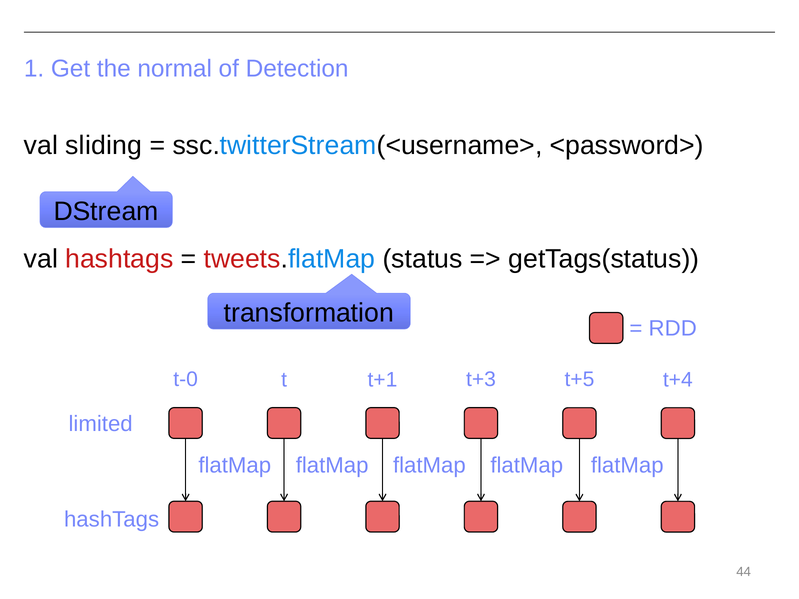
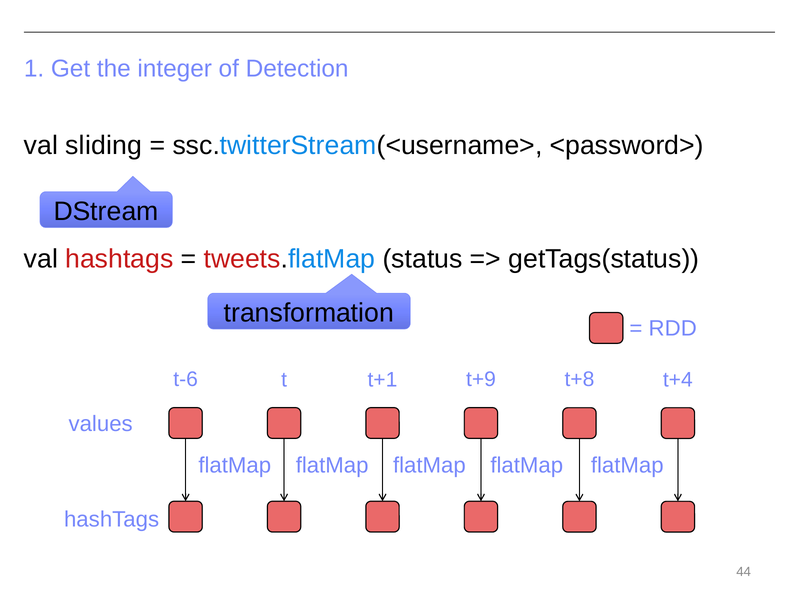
normal: normal -> integer (175, 69)
t-0: t-0 -> t-6 (186, 379)
t+3: t+3 -> t+9 (481, 379)
t+5: t+5 -> t+8 (579, 379)
limited: limited -> values (101, 424)
